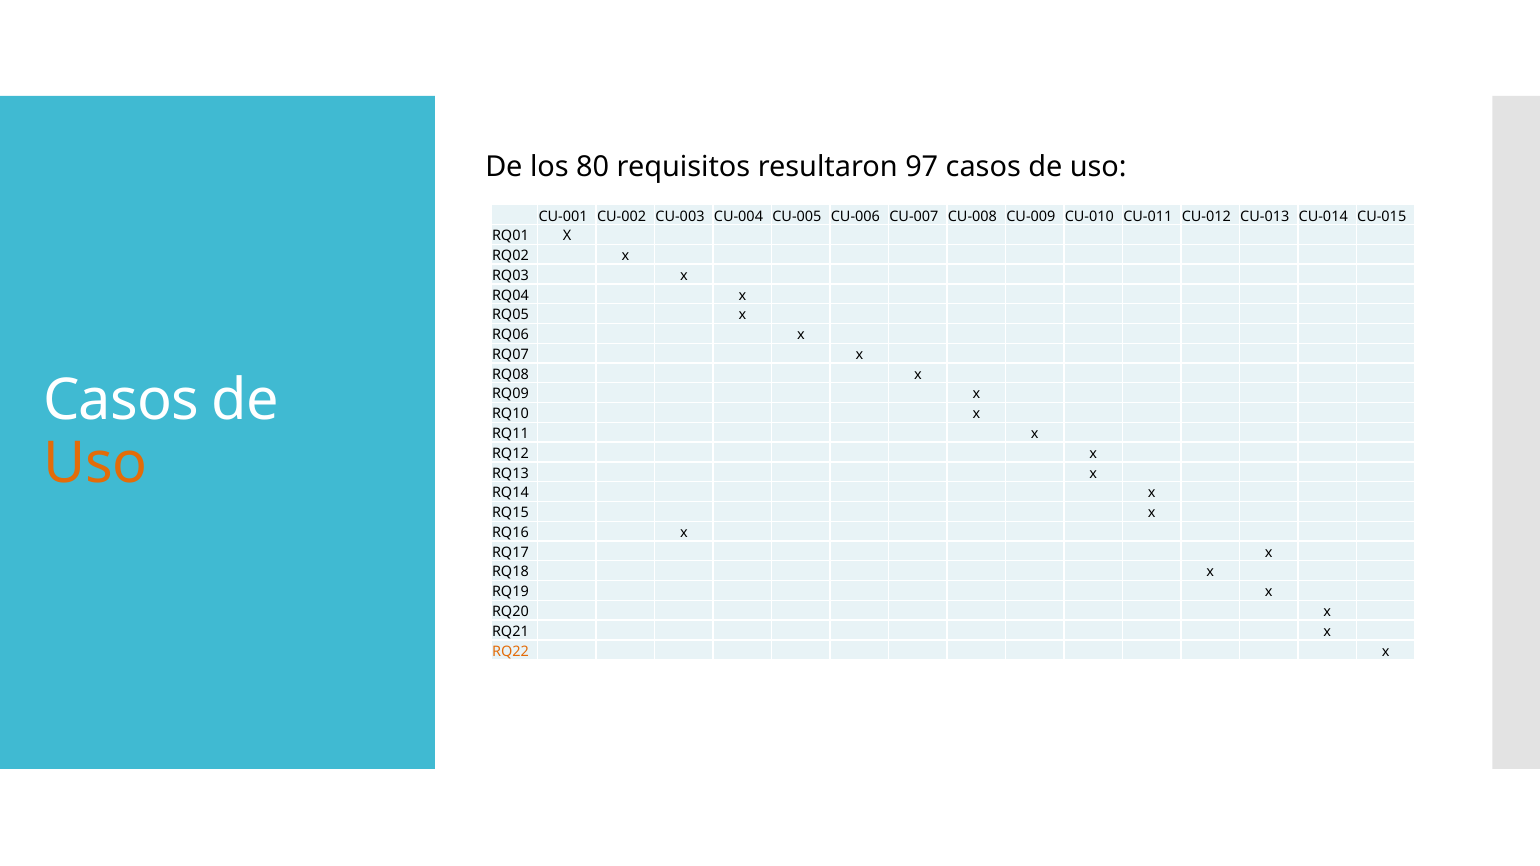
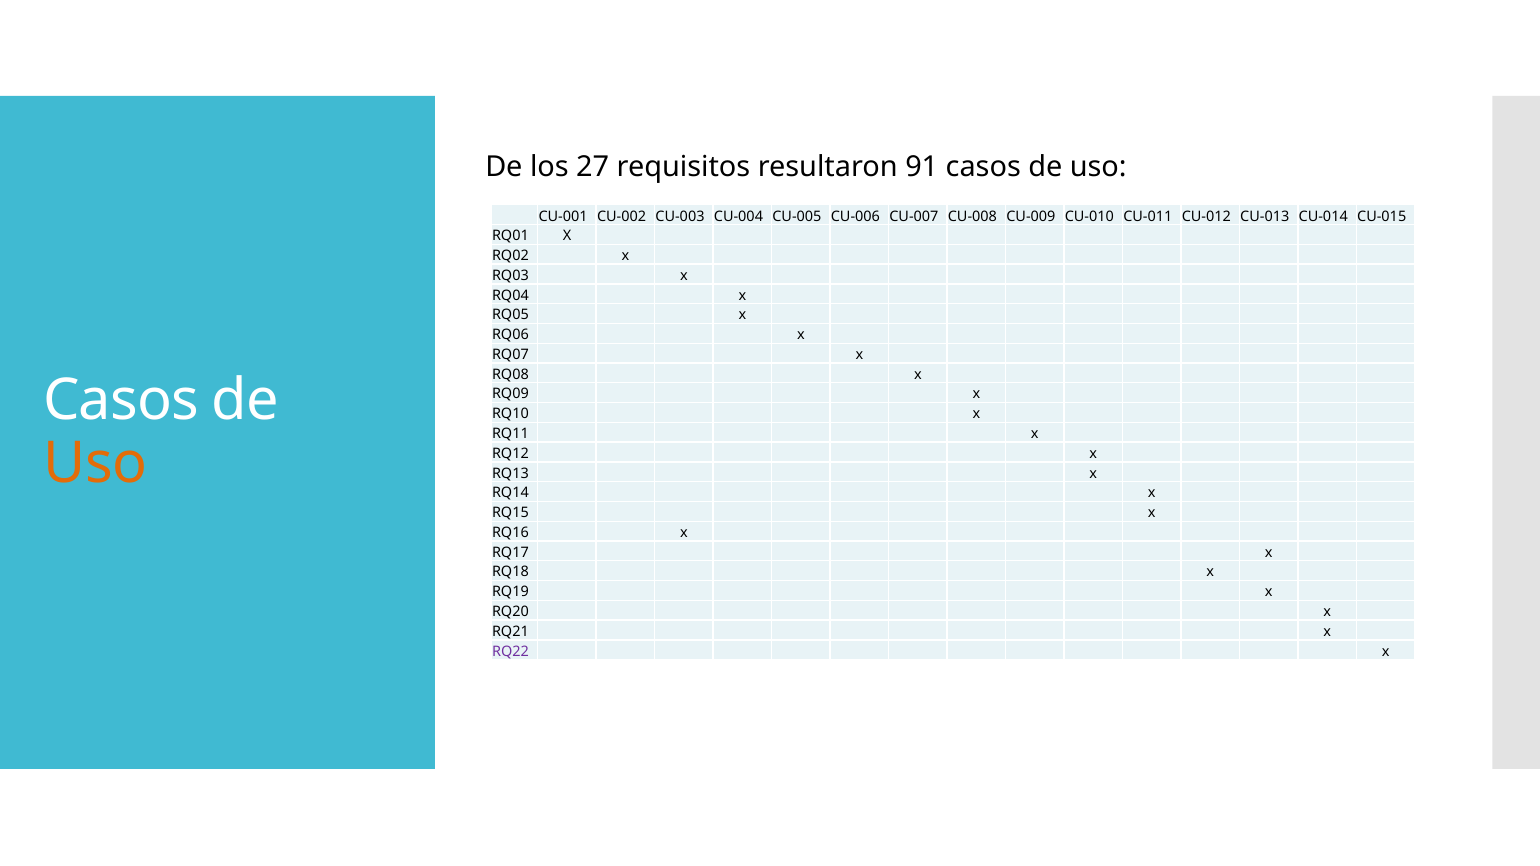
80: 80 -> 27 (593, 167)
97: 97 -> 91 (922, 167)
RQ22 colour: orange -> purple (510, 651)
